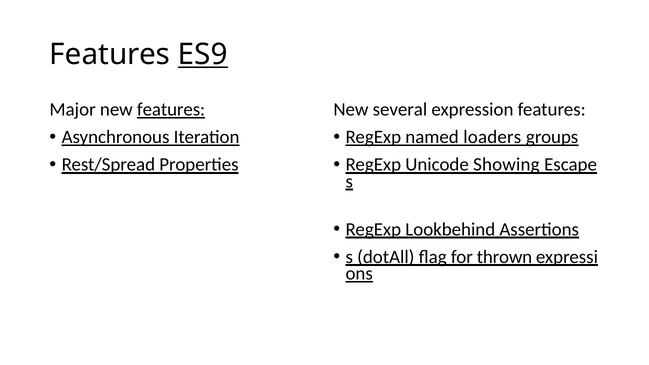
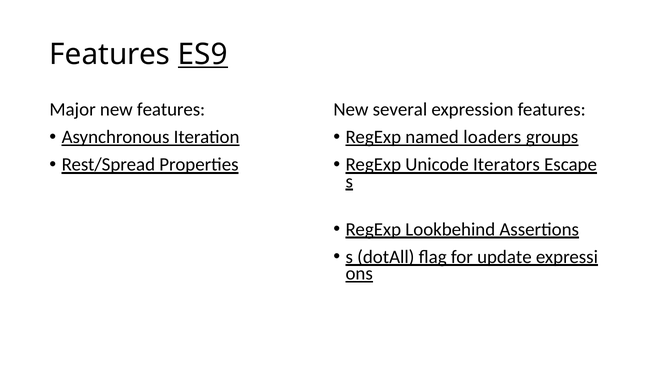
features underline: present -> none (171, 110)
Showing: Showing -> Iterators (506, 165)
thrown: thrown -> update (504, 257)
